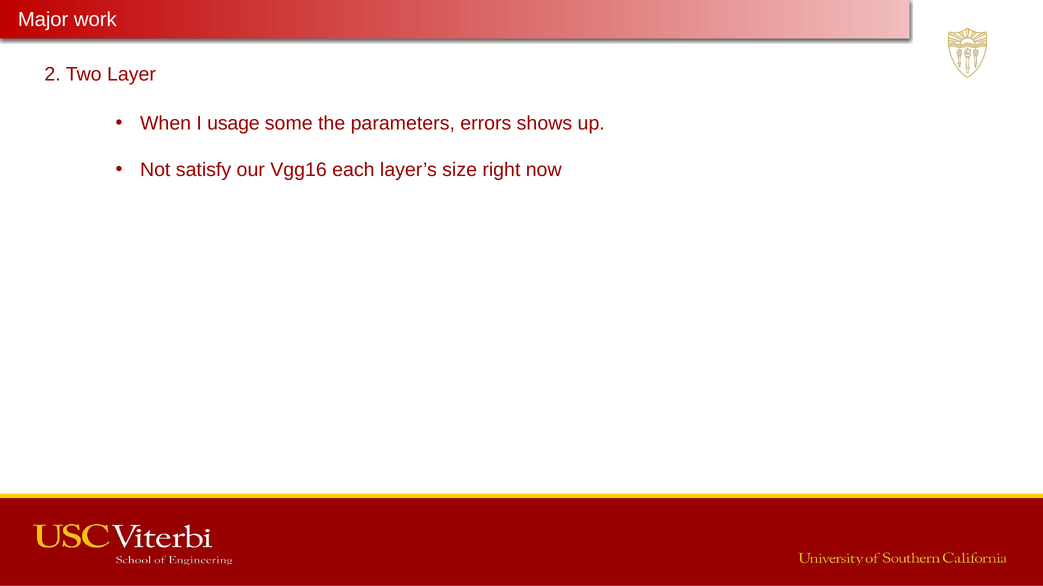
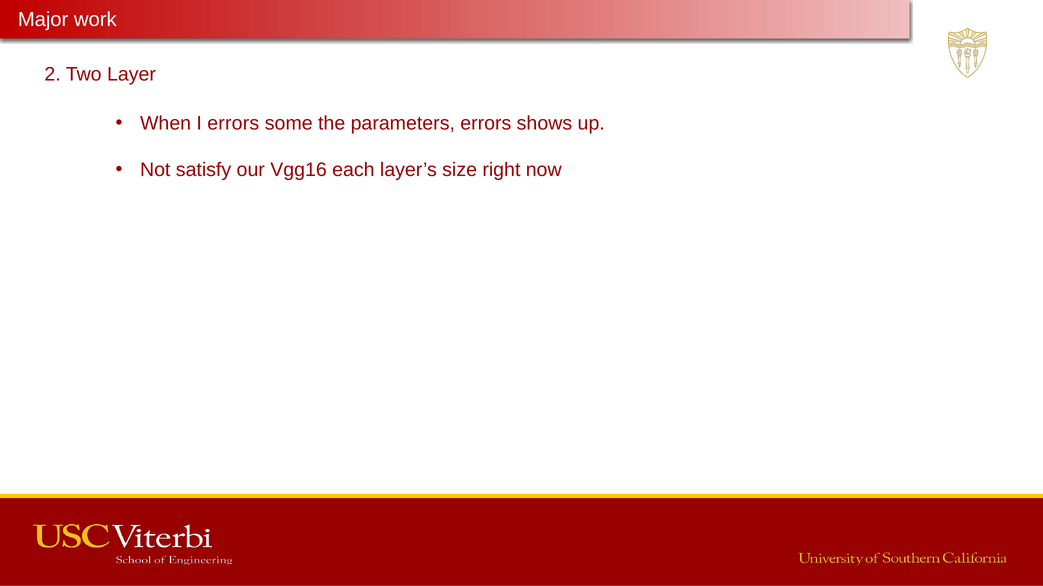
I usage: usage -> errors (233, 123)
